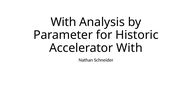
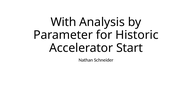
Accelerator With: With -> Start (129, 48)
